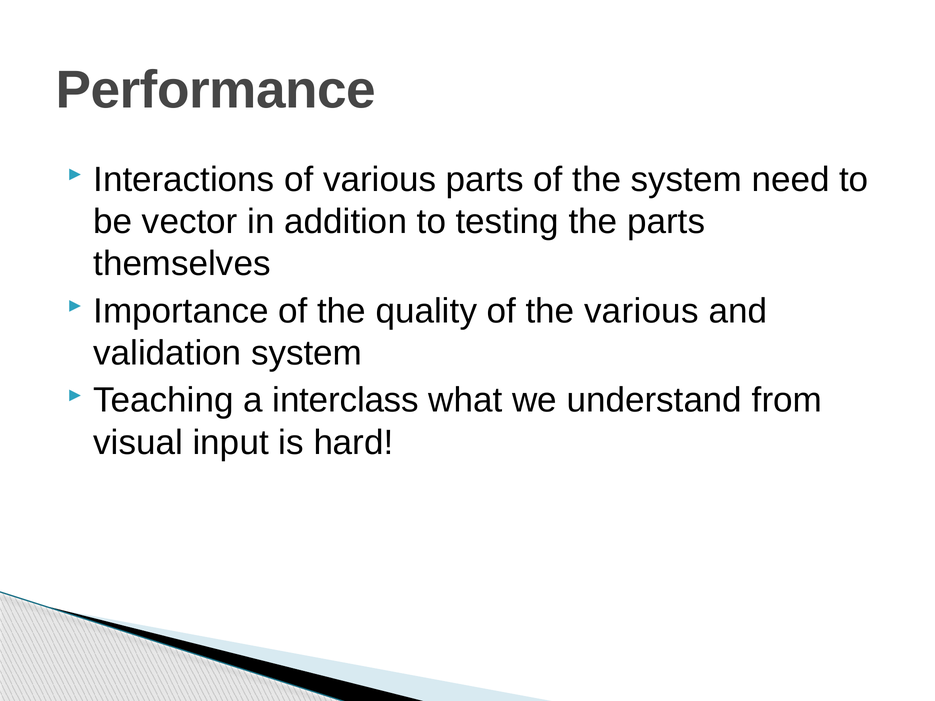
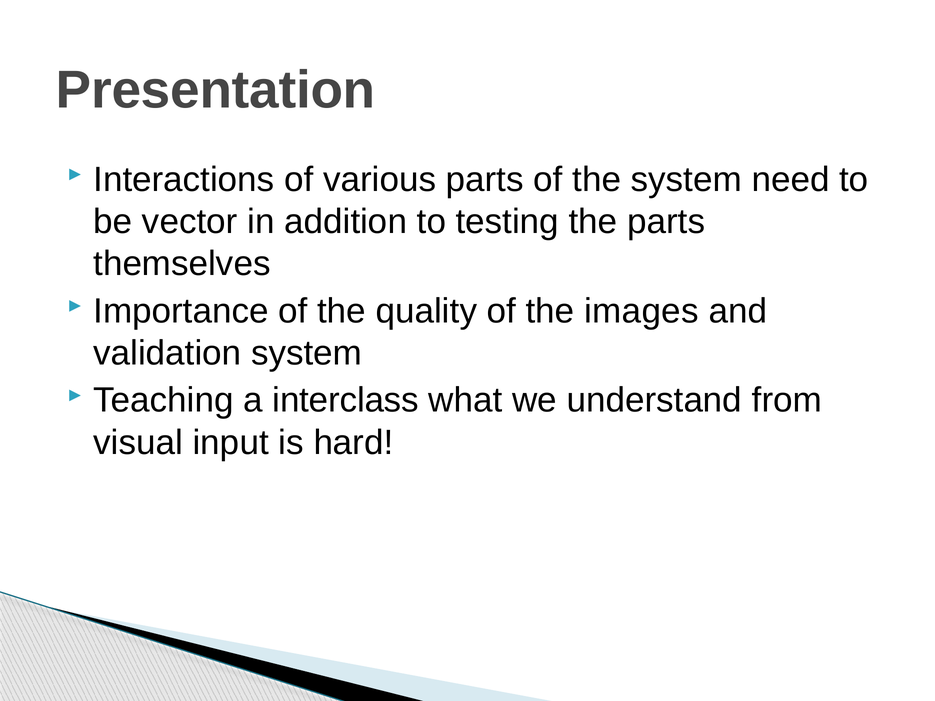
Performance: Performance -> Presentation (216, 90)
the various: various -> images (641, 311)
